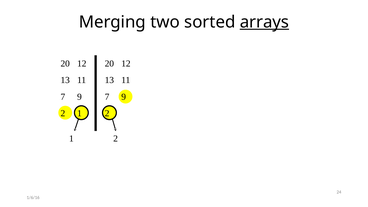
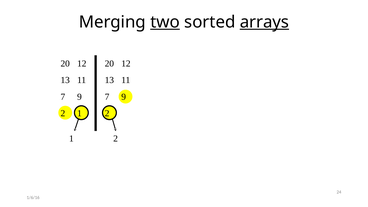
two underline: none -> present (165, 22)
